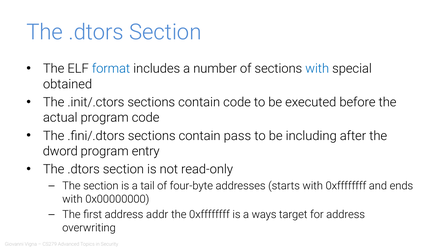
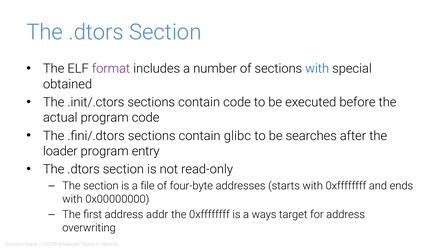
format colour: blue -> purple (111, 69)
pass: pass -> glibc (237, 136)
including: including -> searches (311, 136)
dword: dword -> loader (60, 151)
tail: tail -> file (148, 186)
